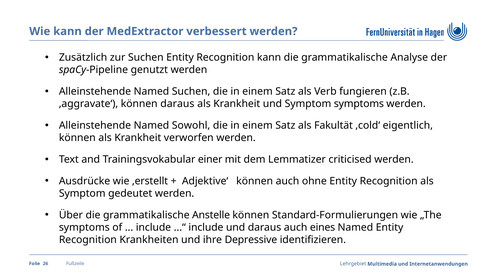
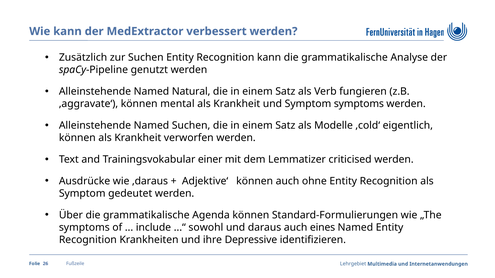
Named Suchen: Suchen -> Natural (191, 92)
können daraus: daraus -> mental (177, 104)
Named Sowohl: Sowohl -> Suchen (191, 126)
Fakultät: Fakultät -> Modelle (334, 126)
‚erstellt: ‚erstellt -> ‚daraus (150, 181)
Anstelle: Anstelle -> Agenda (211, 215)
include: include -> sowohl (206, 228)
